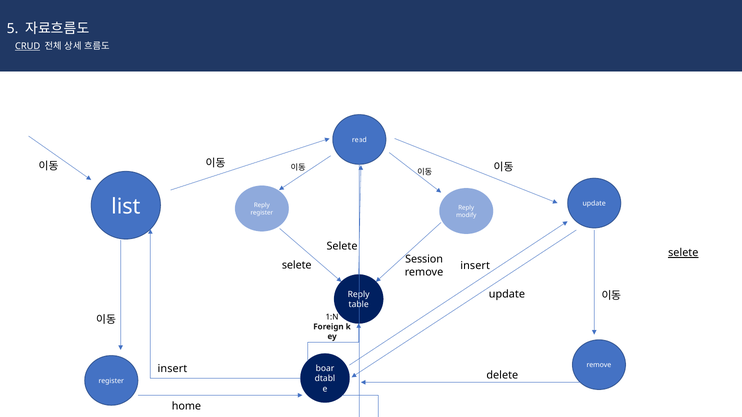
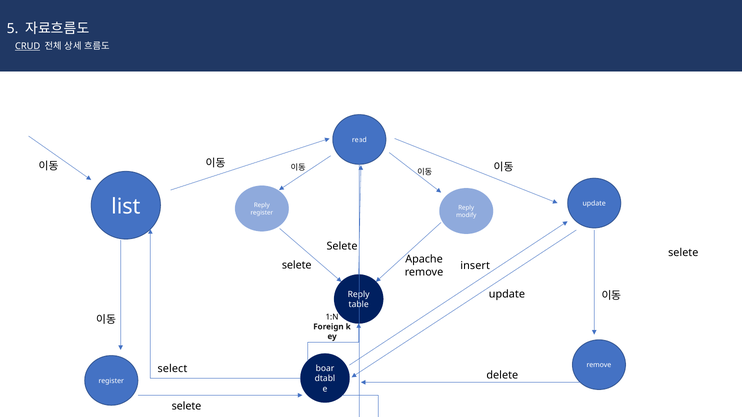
selete underline: present -> none (683, 253)
Session: Session -> Apache (424, 260)
insert: insert -> select (172, 369)
home: home -> selete (186, 406)
